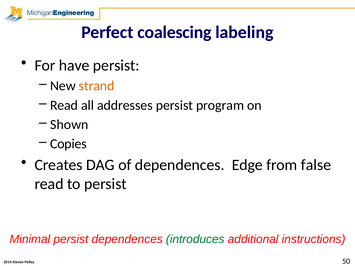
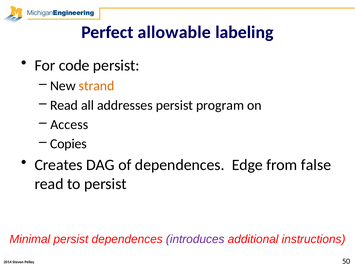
coalescing: coalescing -> allowable (174, 32)
have: have -> code (74, 66)
Shown: Shown -> Access (69, 125)
introduces colour: green -> purple (195, 239)
